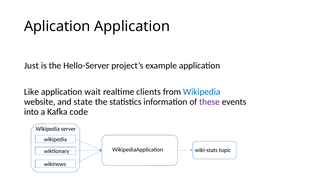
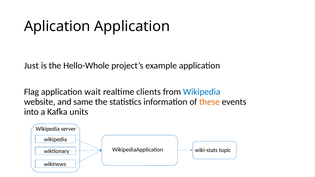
Hello-Server: Hello-Server -> Hello-Whole (86, 66)
Like: Like -> Flag (32, 92)
state: state -> same (83, 102)
these colour: purple -> orange (209, 102)
code: code -> units (79, 112)
